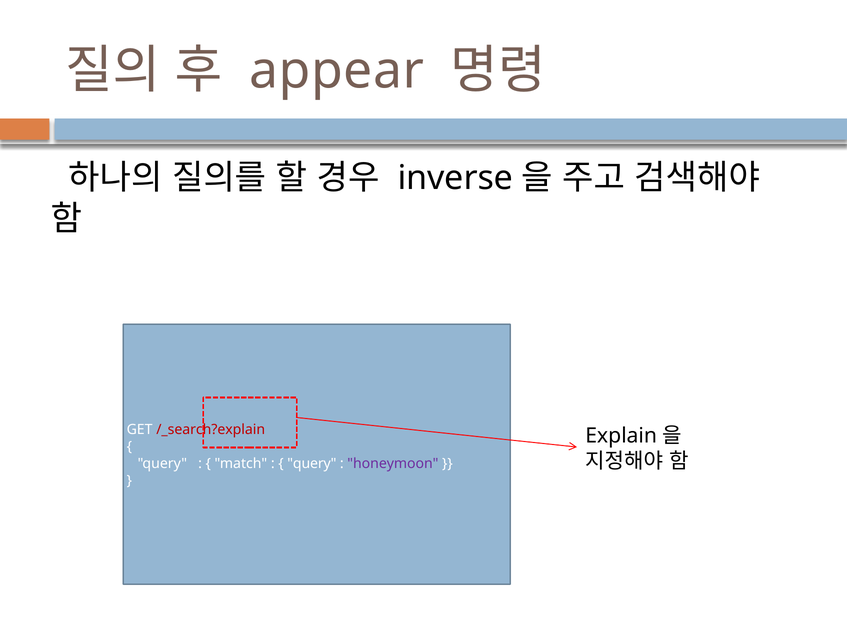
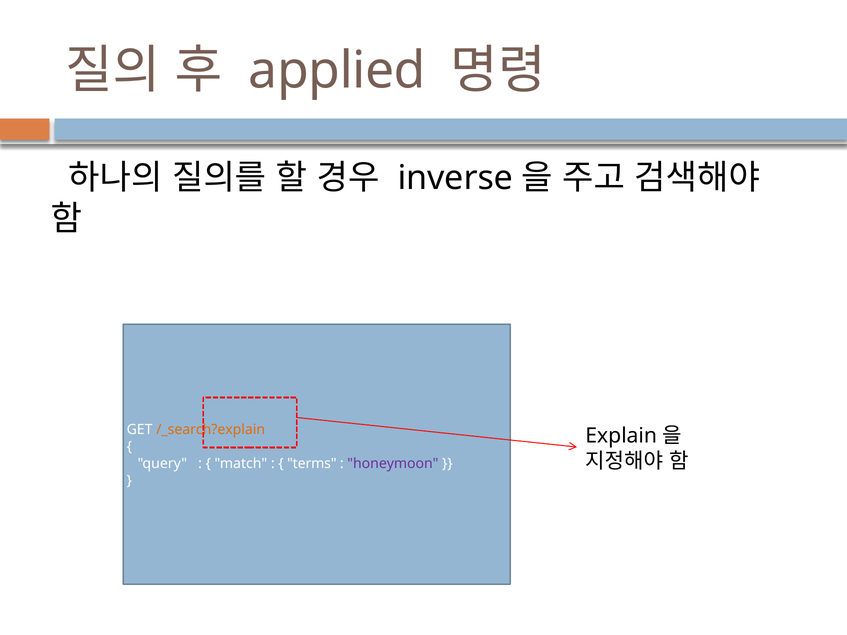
appear: appear -> applied (337, 71)
/_search?explain colour: red -> orange (211, 430)
query: query -> terms (312, 464)
